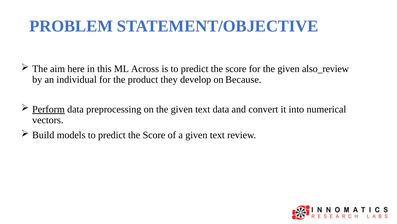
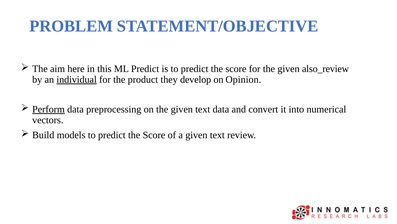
ML Across: Across -> Predict (145, 69)
individual underline: none -> present (77, 79)
Because: Because -> Opinion (243, 79)
